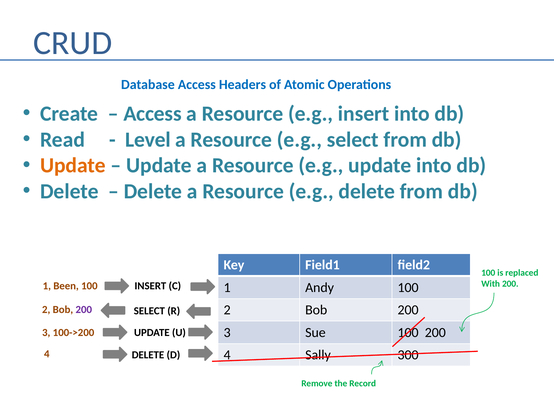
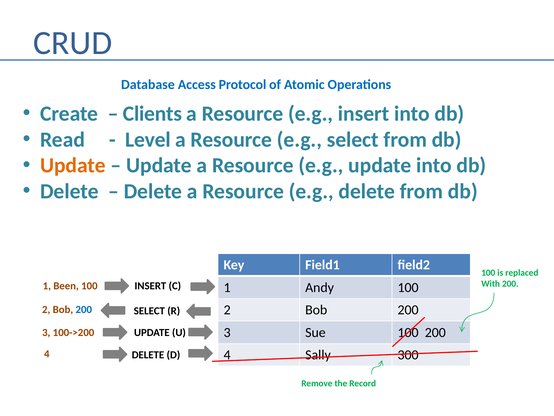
Headers: Headers -> Protocol (243, 84)
Access: Access -> Clients (153, 114)
200 colour: purple -> blue (84, 309)
